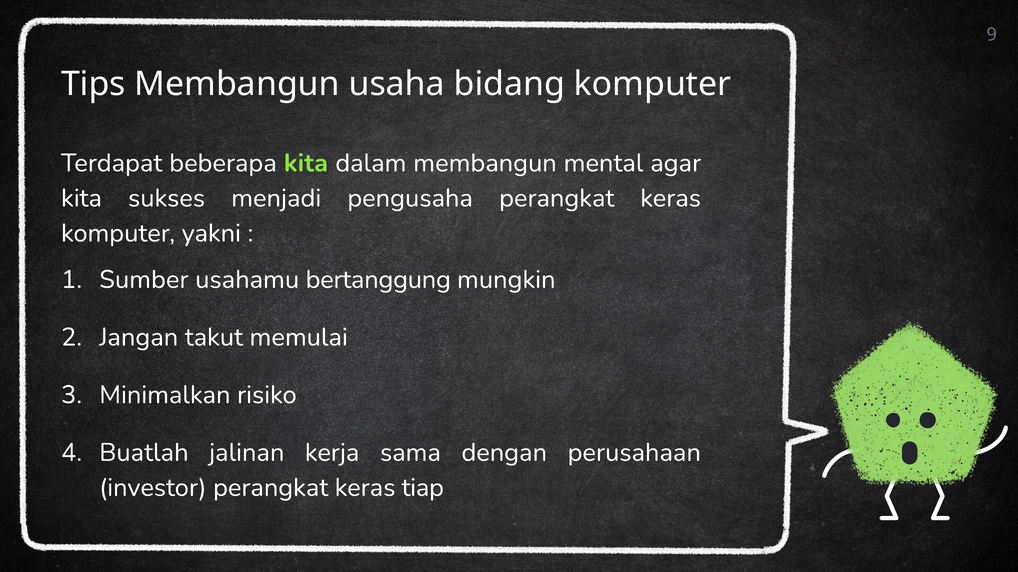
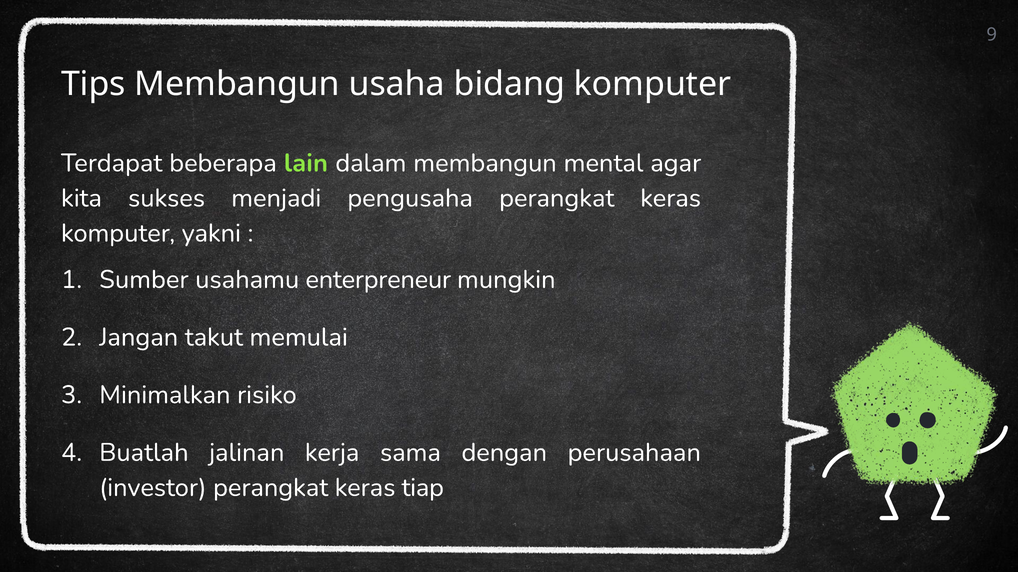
beberapa kita: kita -> lain (306, 163)
bertanggung: bertanggung -> enterpreneur (378, 280)
